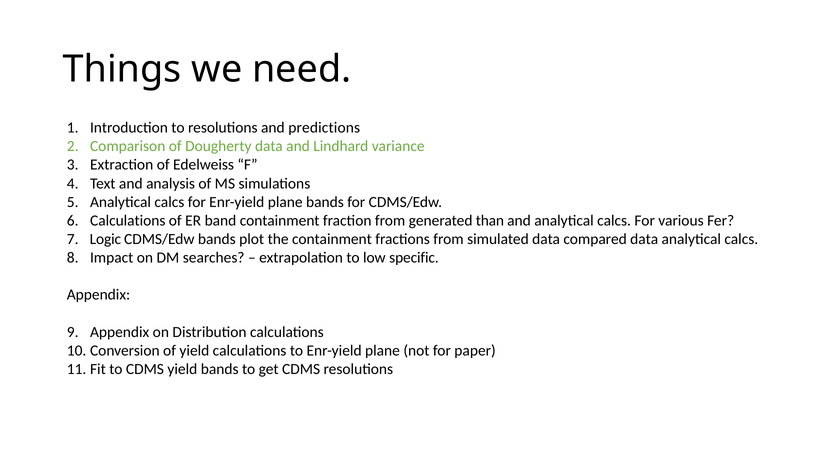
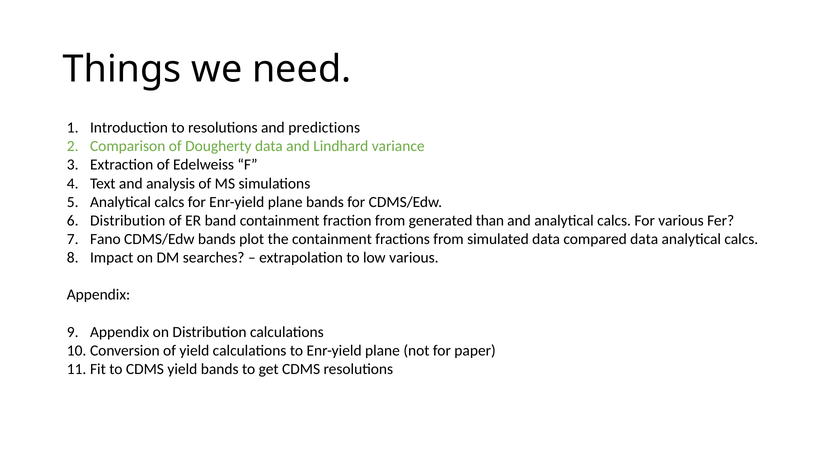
Calculations: Calculations -> Distribution (128, 220)
Logic: Logic -> Fano (105, 239)
low specific: specific -> various (414, 257)
